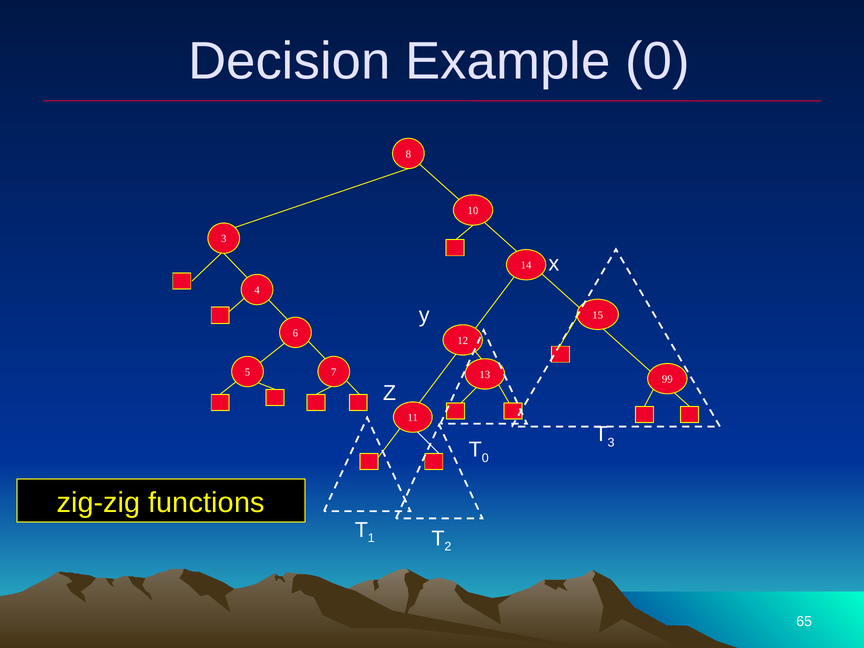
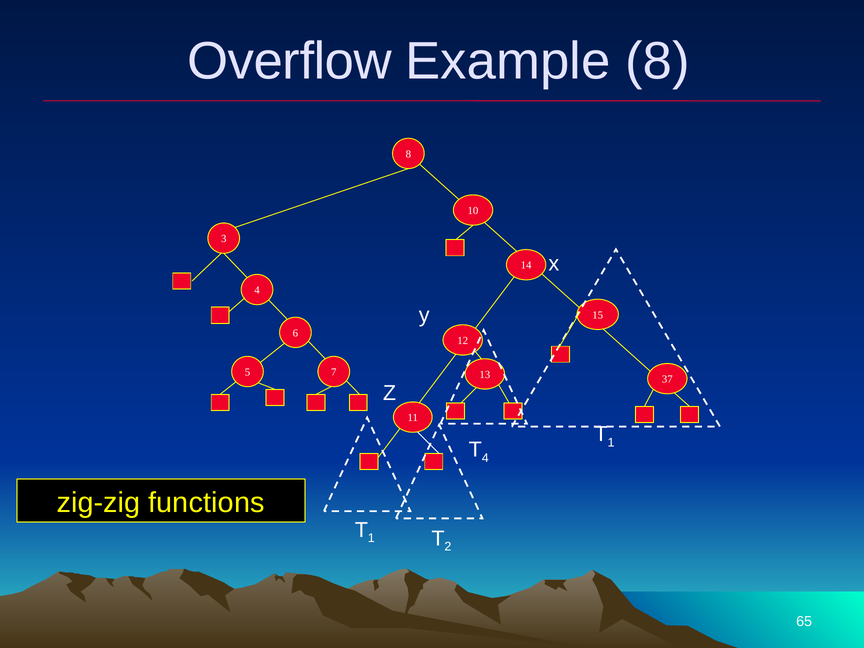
Decision: Decision -> Overflow (290, 61)
Example 0: 0 -> 8 (657, 61)
99: 99 -> 37 (667, 379)
3: 3 -> 1 (611, 443)
0: 0 -> 4 (485, 458)
